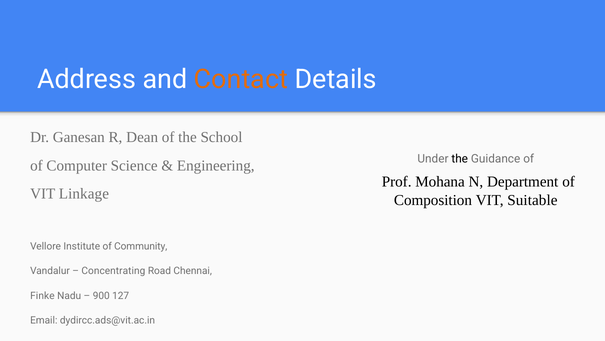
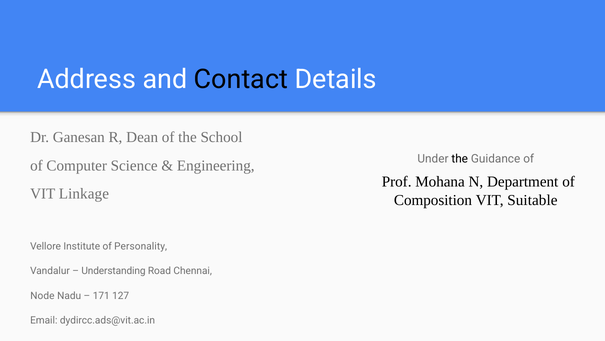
Contact colour: orange -> black (241, 79)
Community: Community -> Personality (141, 246)
Concentrating: Concentrating -> Understanding (113, 270)
Finke: Finke -> Node (42, 295)
900: 900 -> 171 (101, 295)
